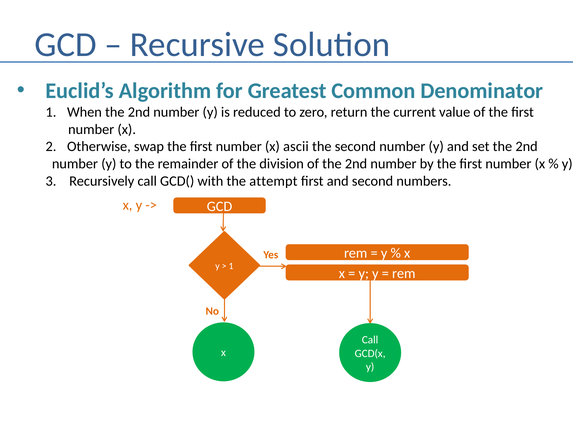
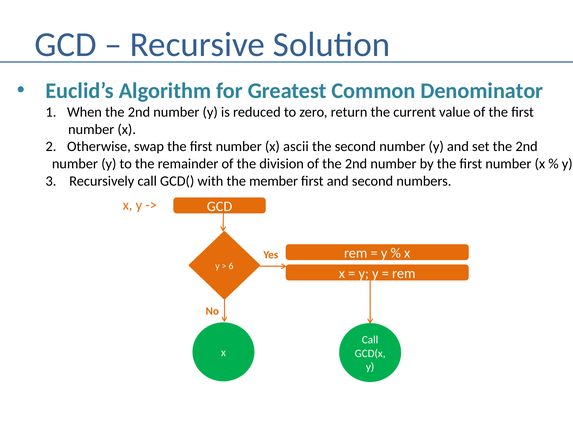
attempt: attempt -> member (274, 181)
1: 1 -> 6 (231, 266)
